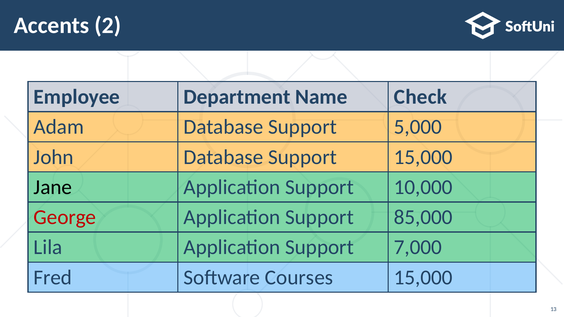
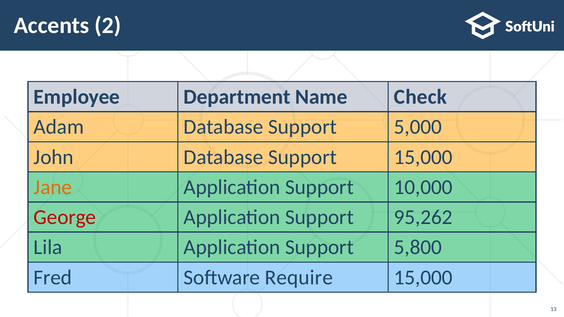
Jane colour: black -> orange (53, 187)
85,000: 85,000 -> 95,262 (423, 217)
7,000: 7,000 -> 5,800 (418, 248)
Courses: Courses -> Require (299, 278)
